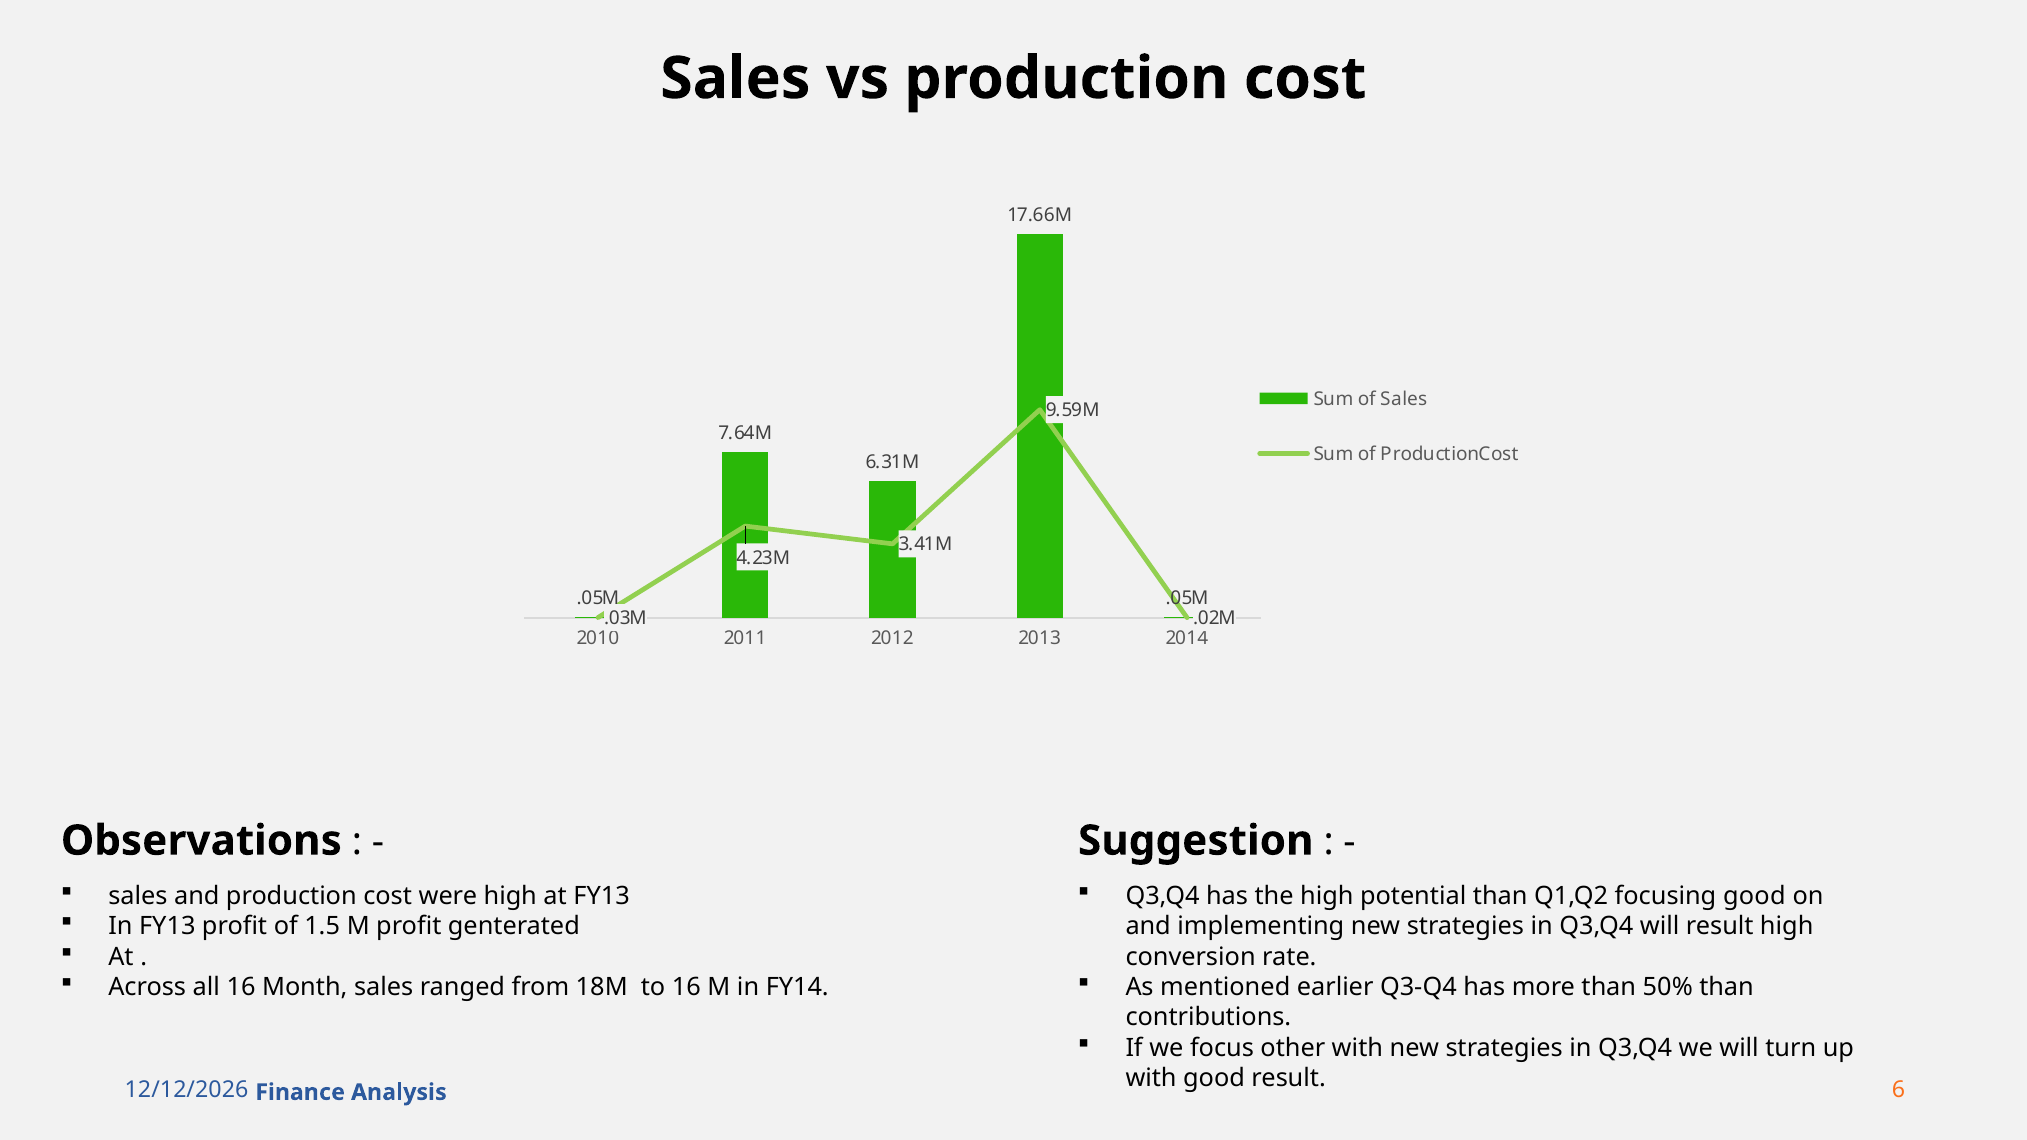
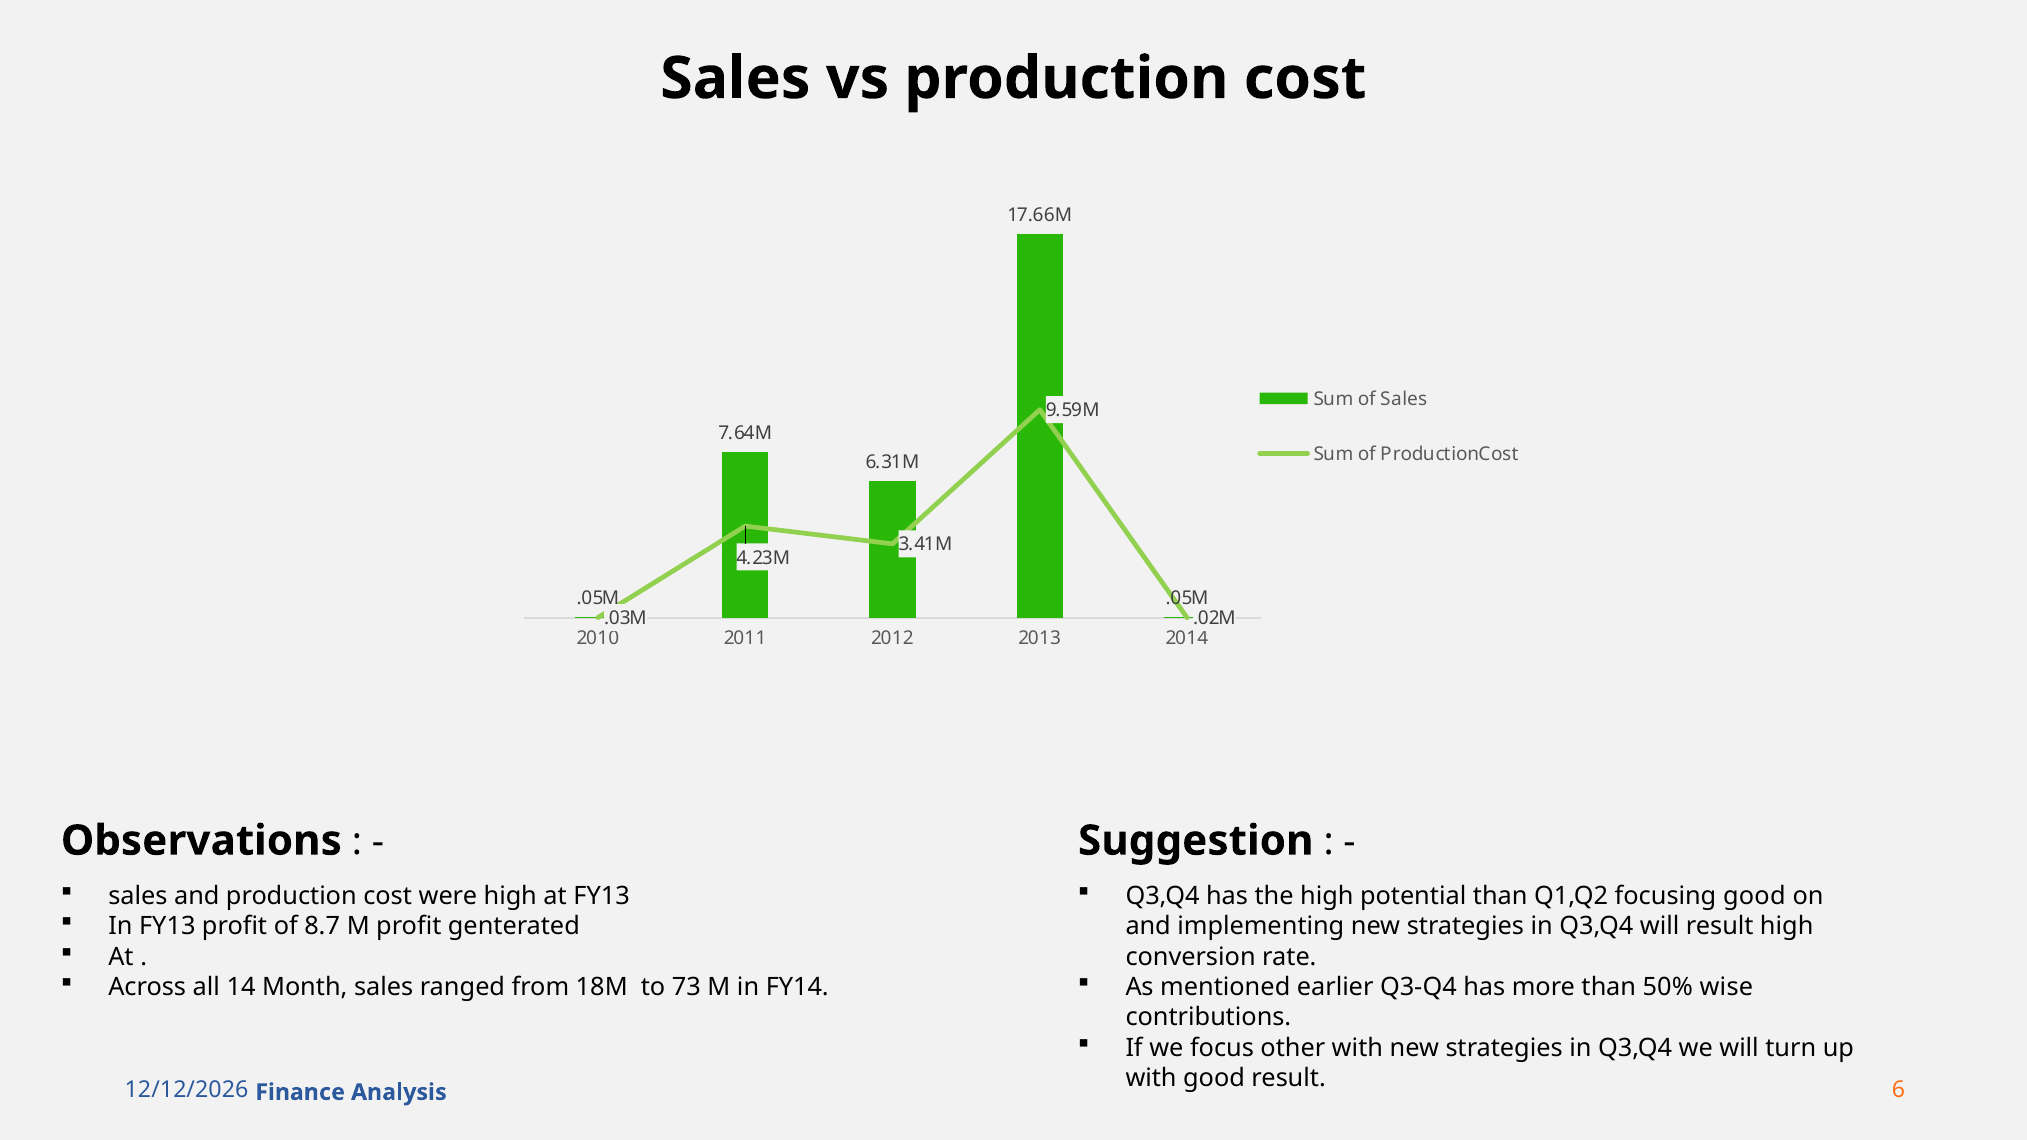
1.5: 1.5 -> 8.7 (322, 926)
all 16: 16 -> 14 (241, 987)
to 16: 16 -> 73 (686, 987)
50% than: than -> wise (1726, 987)
